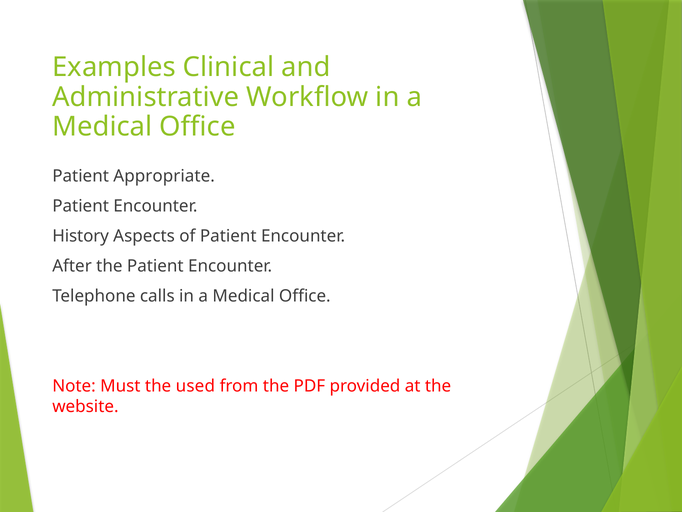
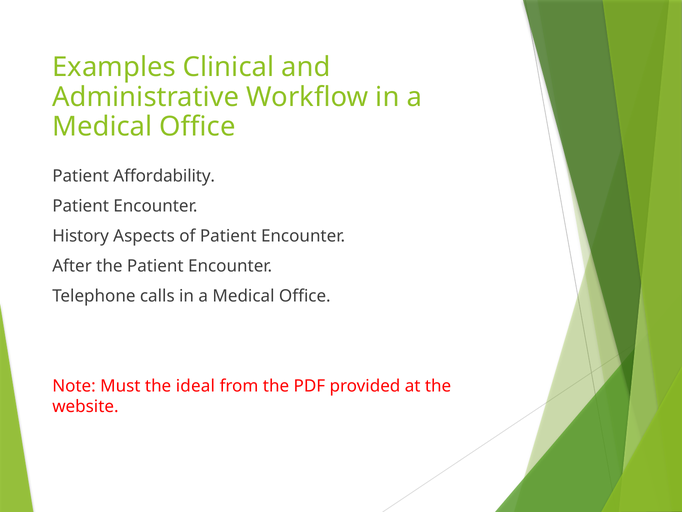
Appropriate: Appropriate -> Affordability (164, 176)
used: used -> ideal (195, 386)
